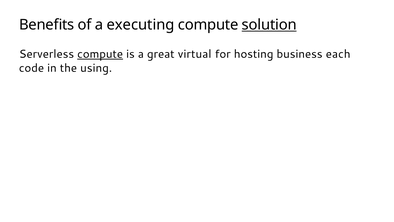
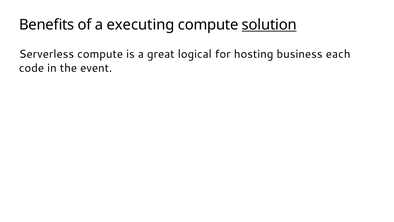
compute underline: present -> none (100, 54)
virtual: virtual -> logical (195, 54)
using: using -> event (96, 68)
